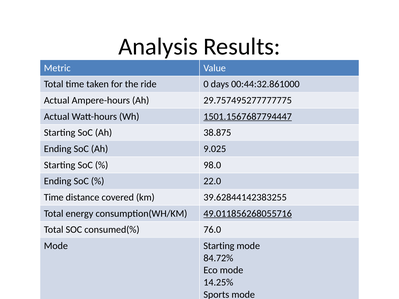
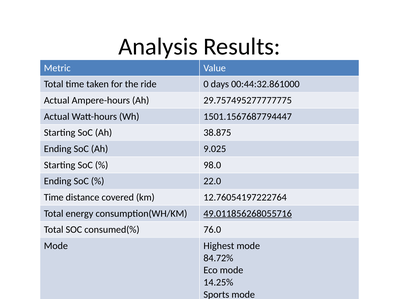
1501.1567687794447 underline: present -> none (248, 117)
39.62844142383255: 39.62844142383255 -> 12.76054197222764 (245, 197)
Mode Starting: Starting -> Highest (219, 246)
